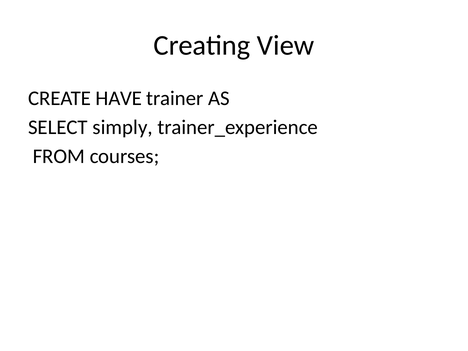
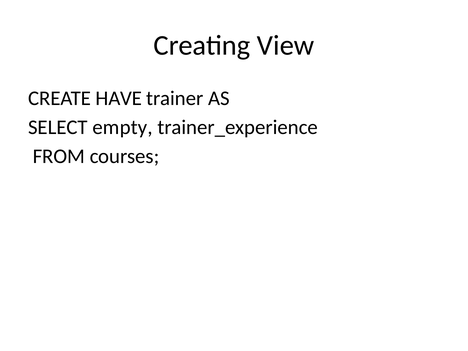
simply: simply -> empty (123, 127)
